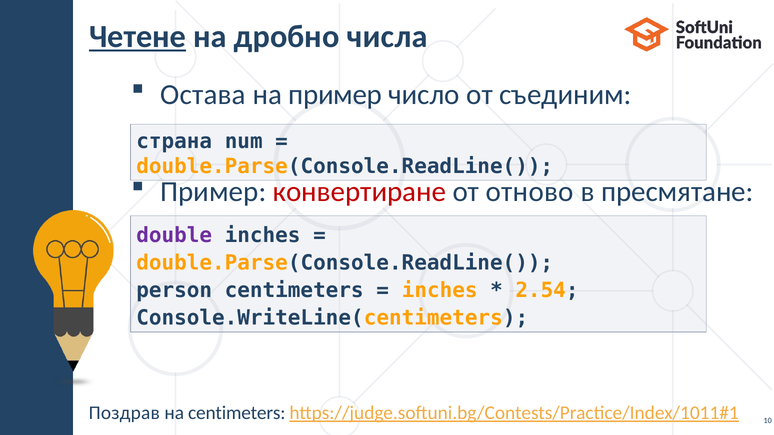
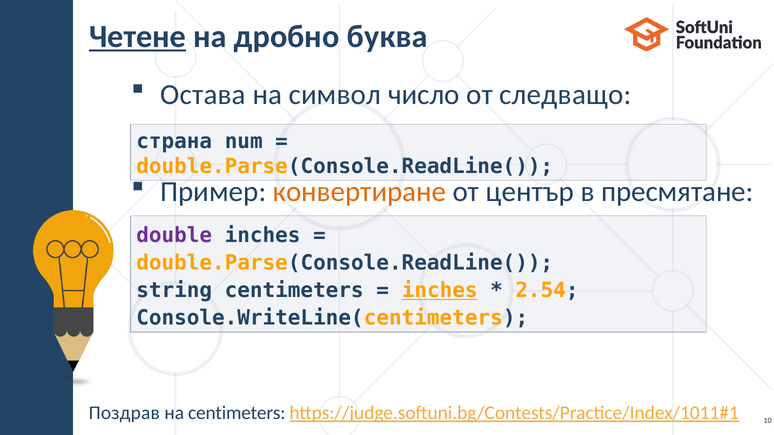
числа: числа -> буква (387, 37)
на пример: пример -> символ (335, 95)
съединим: съединим -> следващо (565, 95)
конвертиране colour: red -> orange (360, 192)
отново: отново -> център (530, 192)
person: person -> string (174, 291)
inches underline: none -> present (440, 291)
